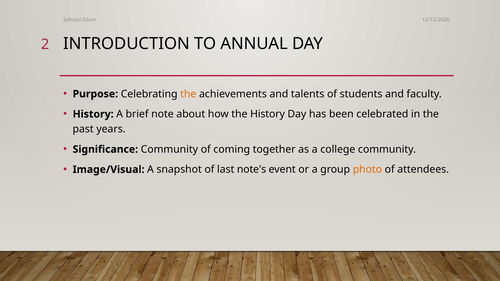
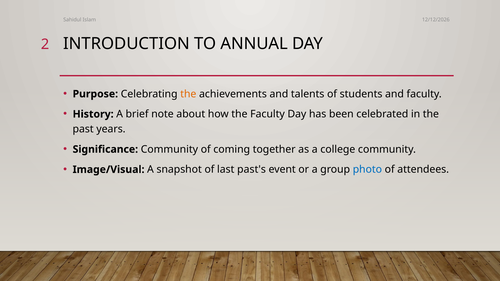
the History: History -> Faculty (267, 114)
note's: note's -> past's (251, 170)
photo colour: orange -> blue (367, 170)
